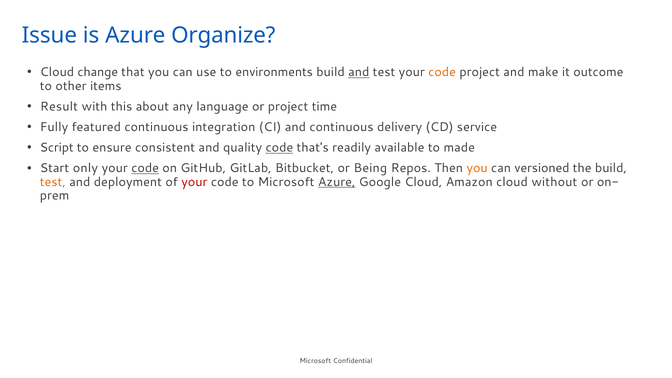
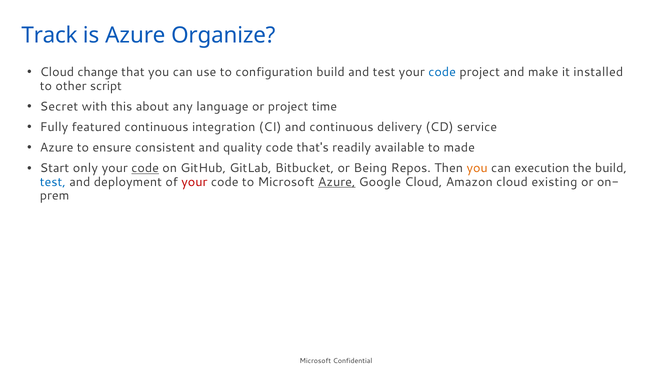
Issue: Issue -> Track (49, 35)
environments: environments -> configuration (274, 72)
and underline: present -> none (359, 72)
code colour: orange -> blue (442, 72)
outcome: outcome -> installed (598, 72)
items: items -> script (106, 86)
Result: Result -> Secret (59, 106)
Script: Script -> Azure (57, 148)
code underline: present -> none (279, 148)
versioned: versioned -> execution (542, 168)
test colour: orange -> blue (53, 182)
without: without -> existing (554, 182)
